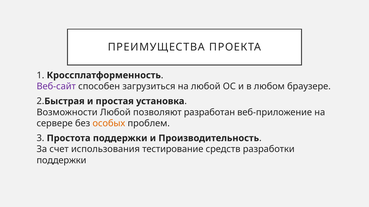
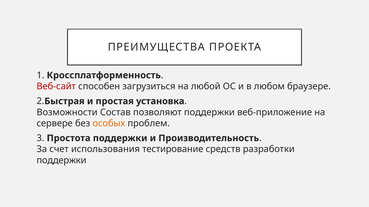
Веб-сайт colour: purple -> red (56, 87)
Возможности Любой: Любой -> Состав (115, 113)
позволяют разработан: разработан -> поддержки (209, 113)
